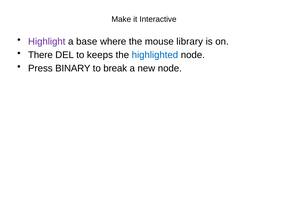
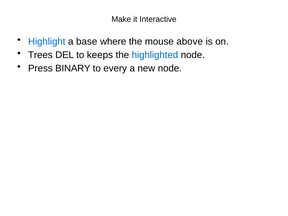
Highlight colour: purple -> blue (47, 41)
library: library -> above (190, 41)
There: There -> Trees (40, 55)
break: break -> every (115, 68)
